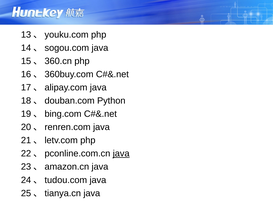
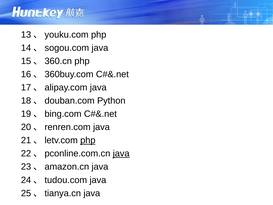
php underline: none -> present (88, 140)
